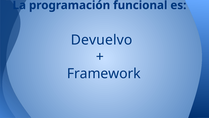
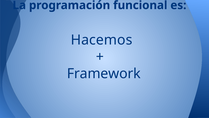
Devuelvo: Devuelvo -> Hacemos (102, 40)
